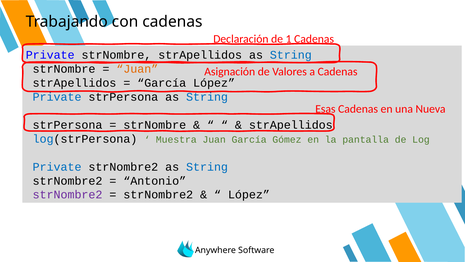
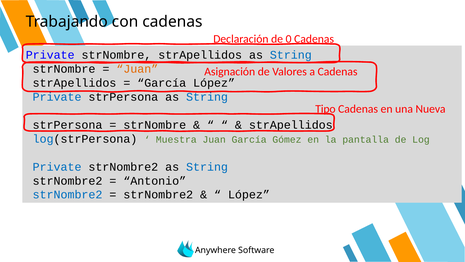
1: 1 -> 0 (289, 39)
Esas: Esas -> Tipo (325, 109)
strNombre2 colour: purple -> blue (68, 194)
